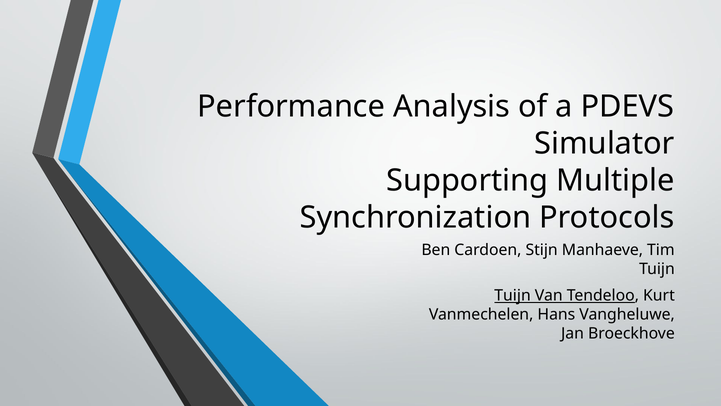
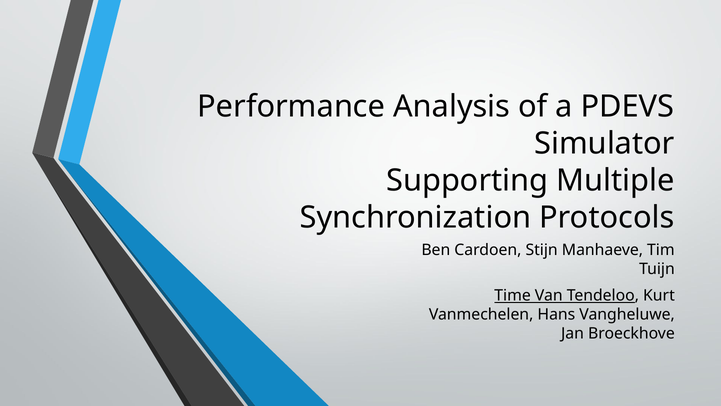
Tuijn: Tuijn -> Time (513, 295)
